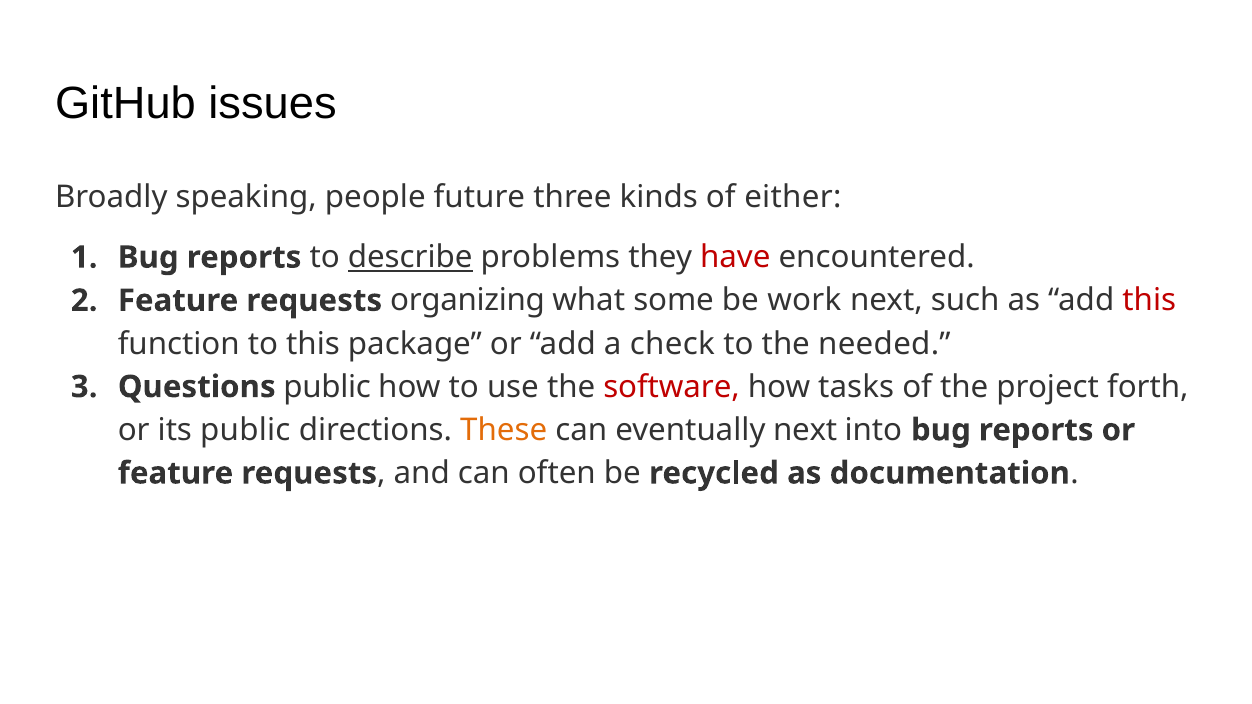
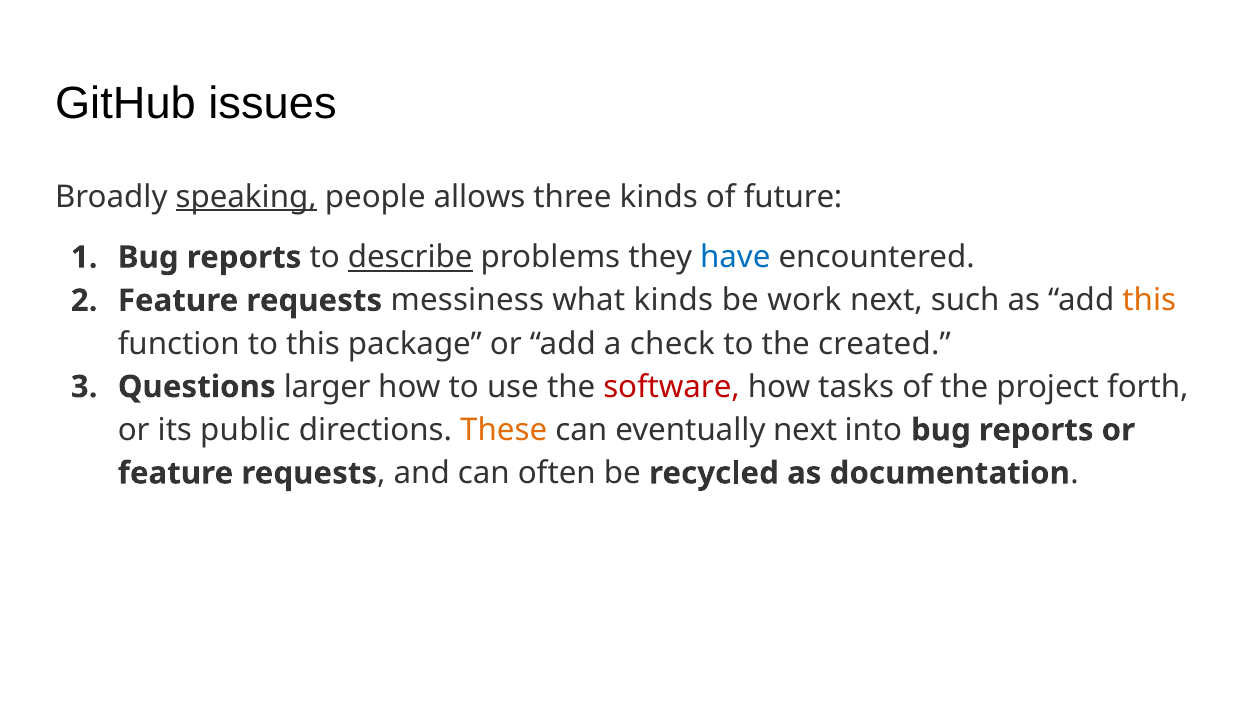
speaking underline: none -> present (246, 197)
future: future -> allows (479, 197)
either: either -> future (793, 197)
have colour: red -> blue (735, 257)
organizing: organizing -> messiness (467, 301)
what some: some -> kinds (673, 301)
this colour: red -> orange (1149, 301)
needed: needed -> created (884, 344)
public: public -> larger (327, 387)
